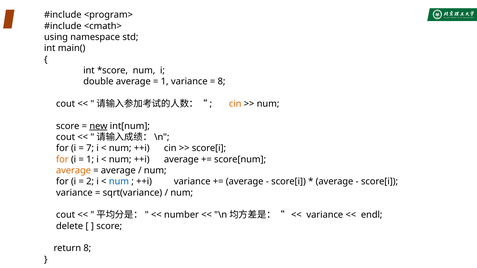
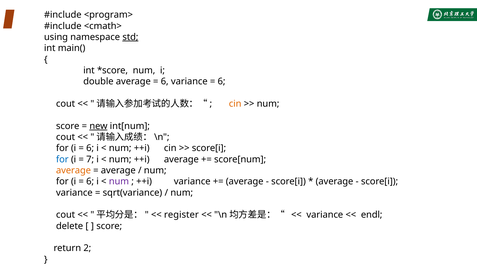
std underline: none -> present (130, 37)
1: 1 -> 6 (165, 82)
8: 8 -> 6 (222, 82)
7: 7 -> 6 (90, 148)
for colour: orange -> blue (62, 160)
1: 1 -> 7 (90, 160)
2: 2 -> 6 (90, 182)
num colour: blue -> purple (119, 182)
number: number -> register (181, 215)
return 8: 8 -> 2 (87, 249)
